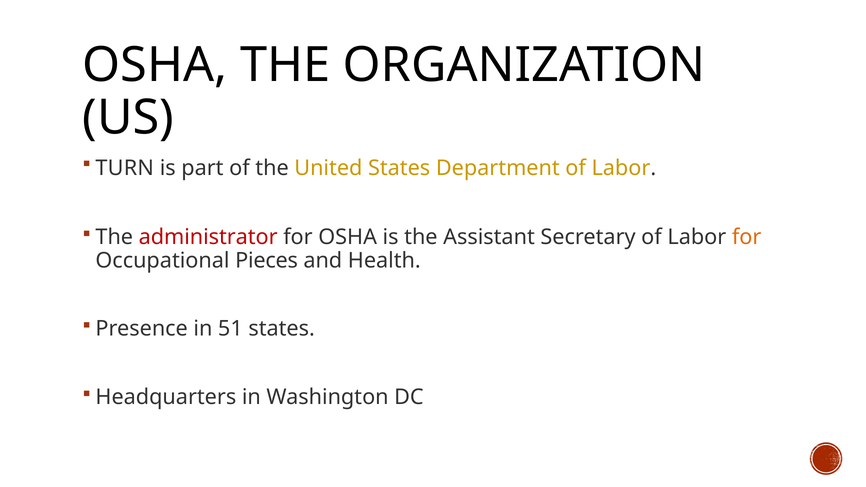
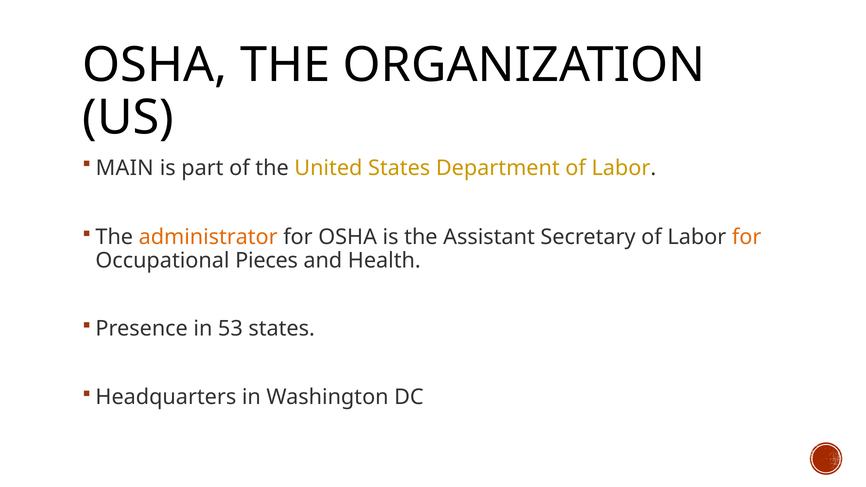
TURN: TURN -> MAIN (125, 168)
administrator colour: red -> orange (208, 237)
51: 51 -> 53 (230, 329)
